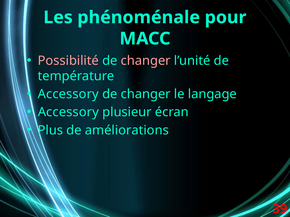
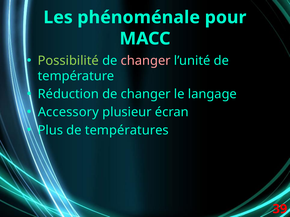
Possibilité colour: pink -> light green (68, 61)
Accessory: Accessory -> Réduction (68, 94)
améliorations: améliorations -> températures (127, 130)
